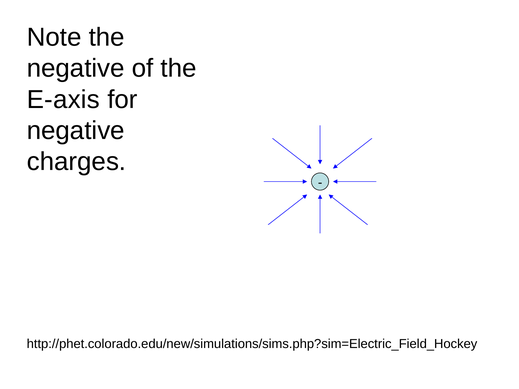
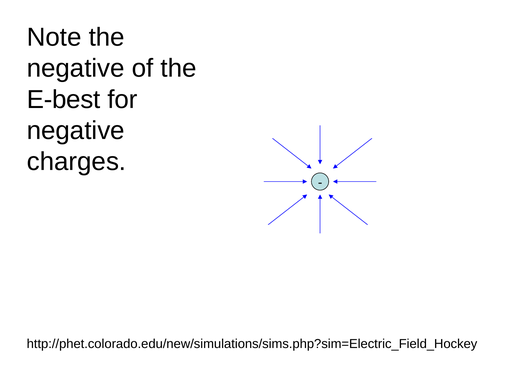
E-axis: E-axis -> E-best (64, 100)
